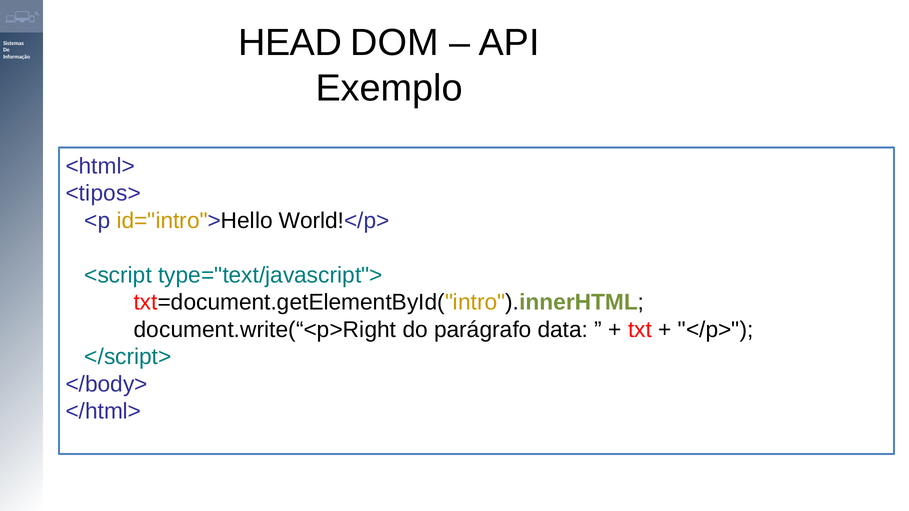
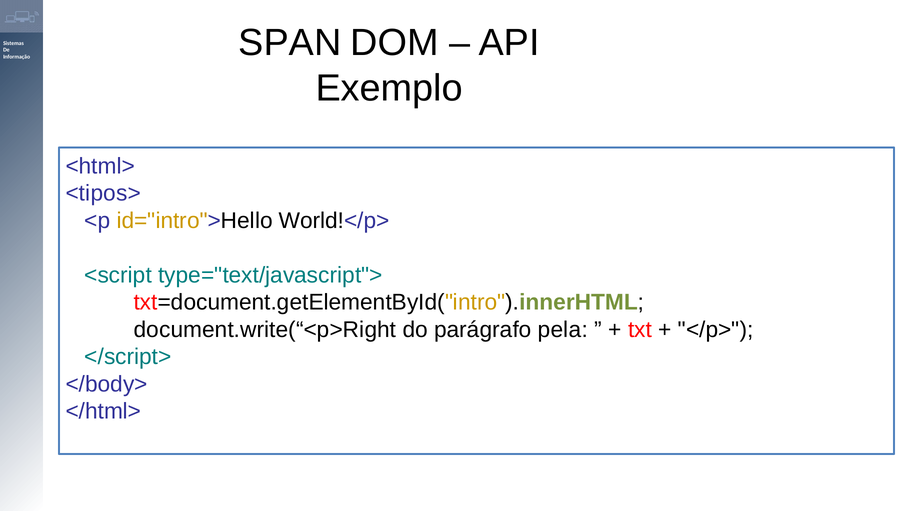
HEAD: HEAD -> SPAN (290, 43)
data: data -> pela (563, 330)
